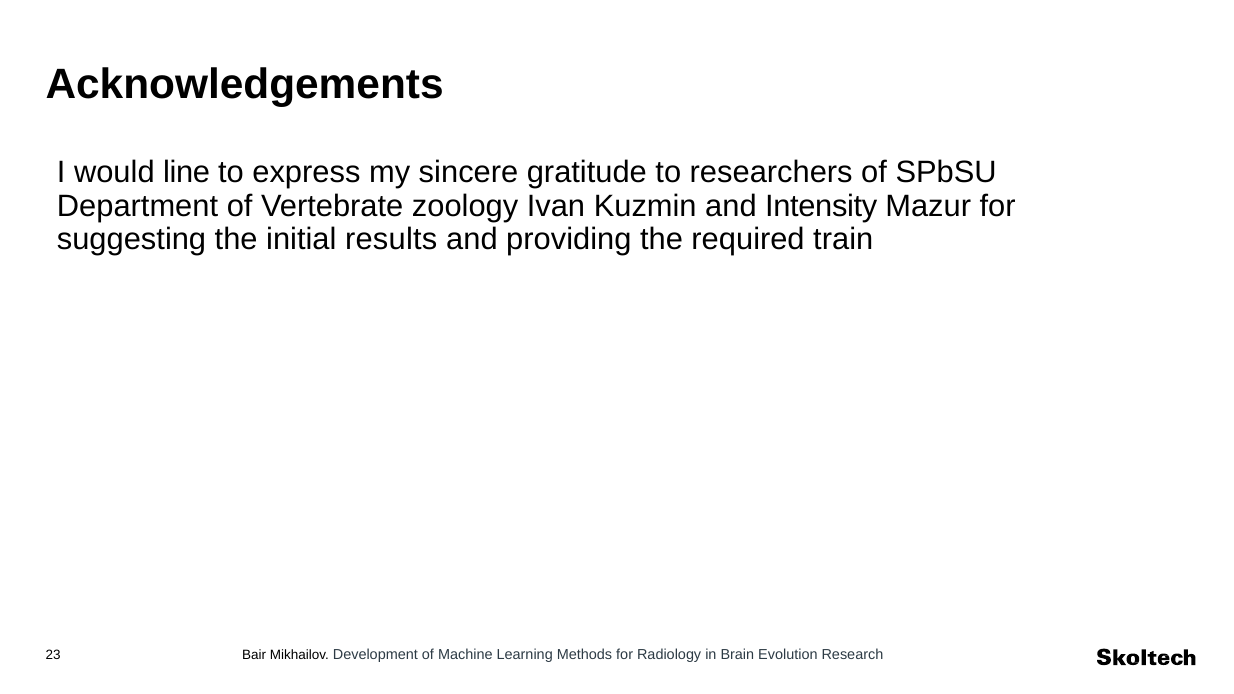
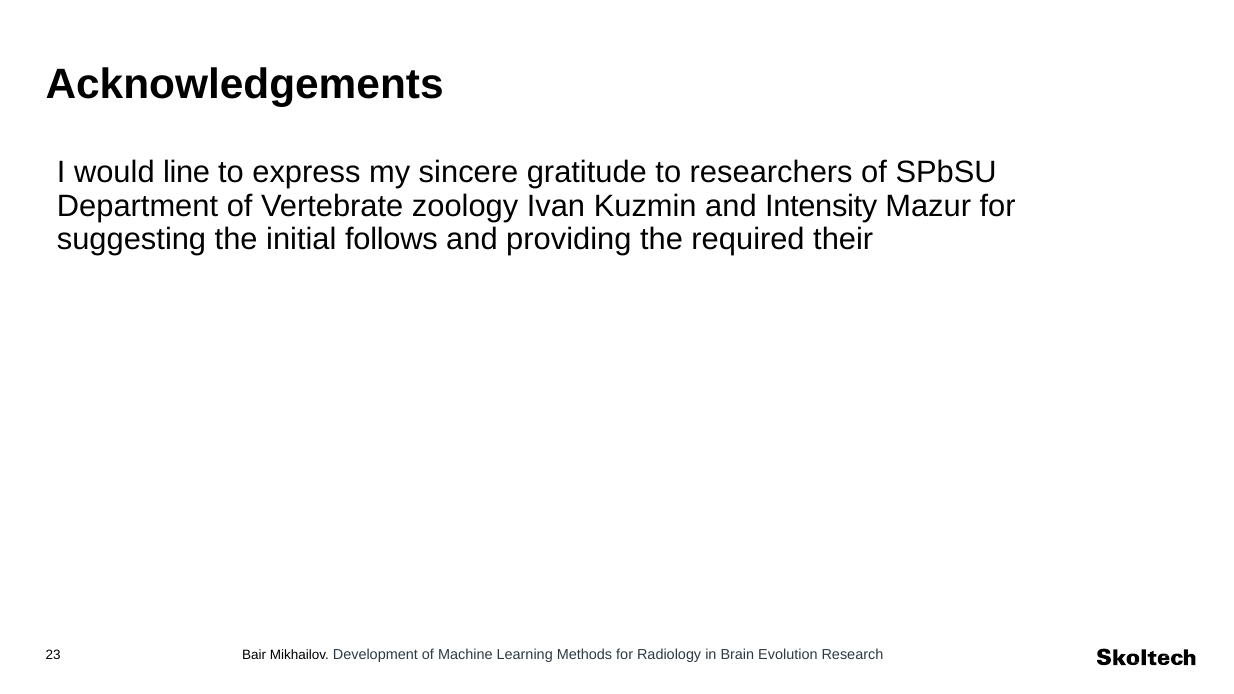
results: results -> follows (391, 239)
train: train -> their (843, 239)
